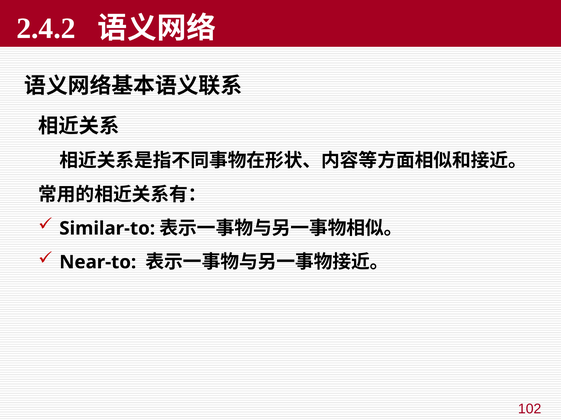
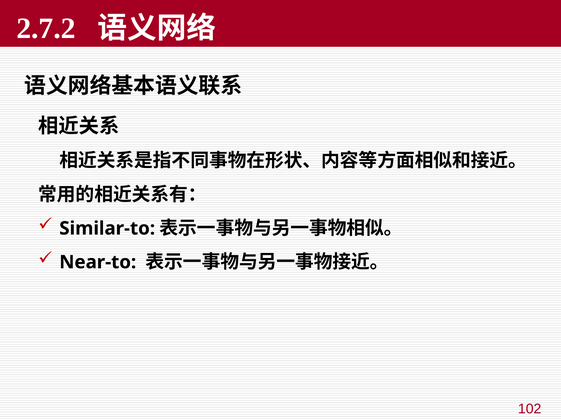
2.4.2: 2.4.2 -> 2.7.2 (46, 28)
